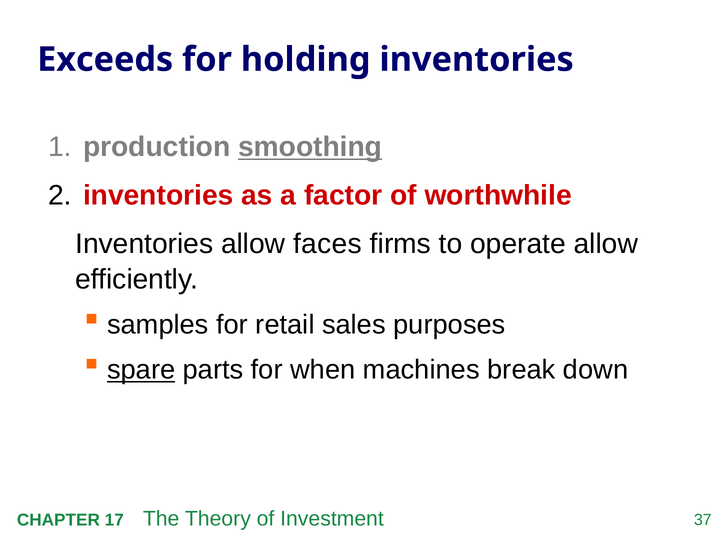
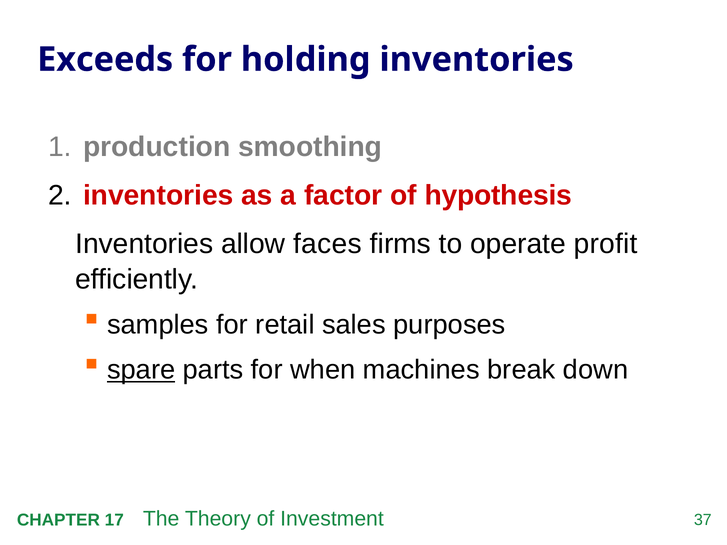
smoothing underline: present -> none (310, 147)
worthwhile: worthwhile -> hypothesis (498, 195)
operate allow: allow -> profit (606, 244)
